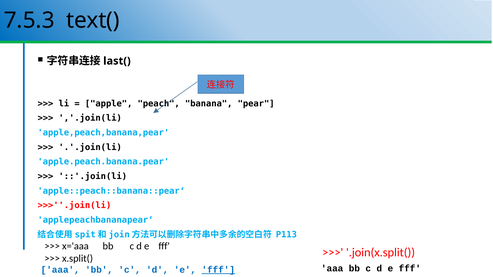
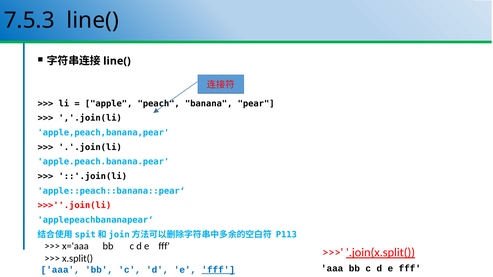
7.5.3 text(: text( -> line( (93, 20)
last(: last( -> line( (117, 61)
.join(x.split( underline: none -> present (381, 253)
